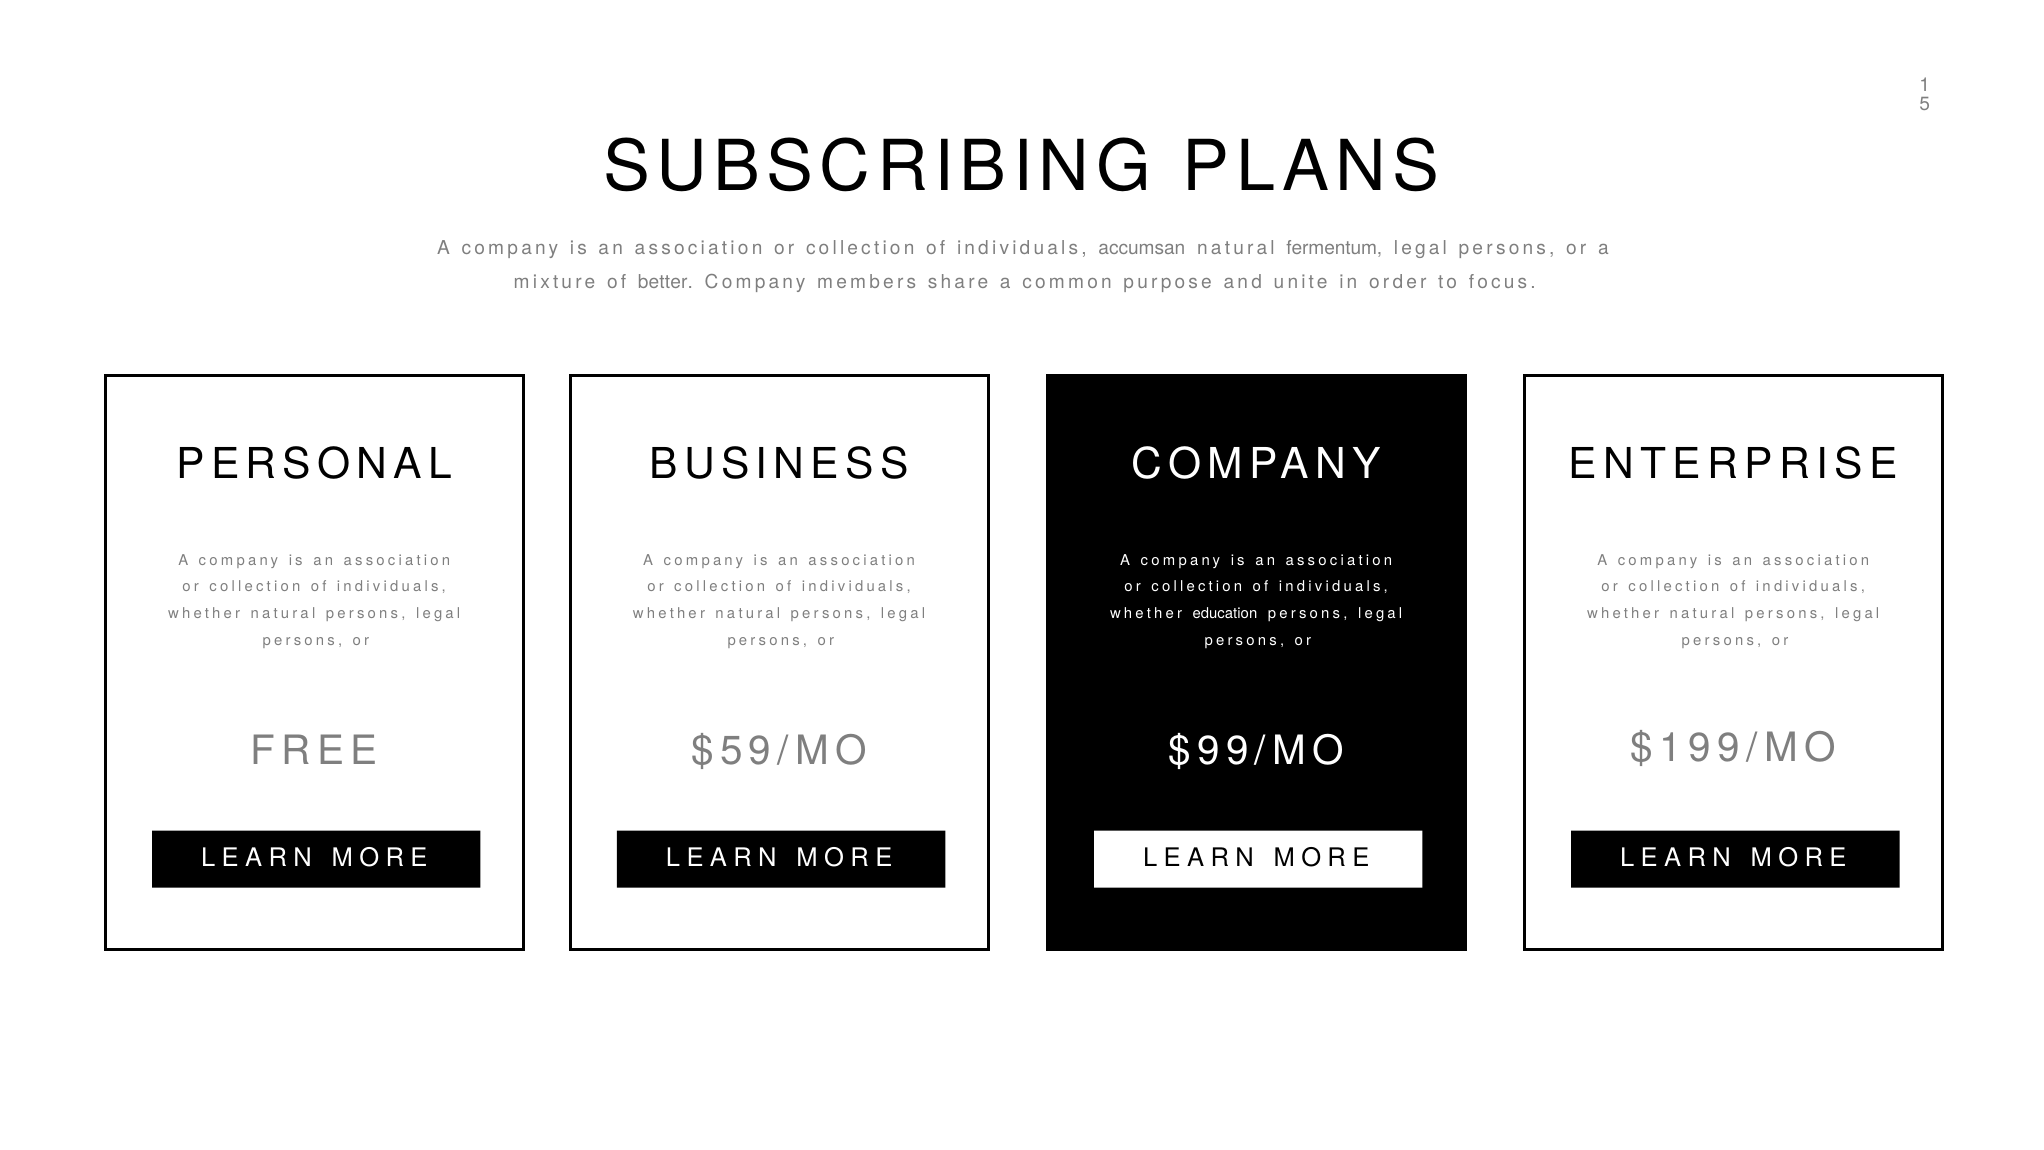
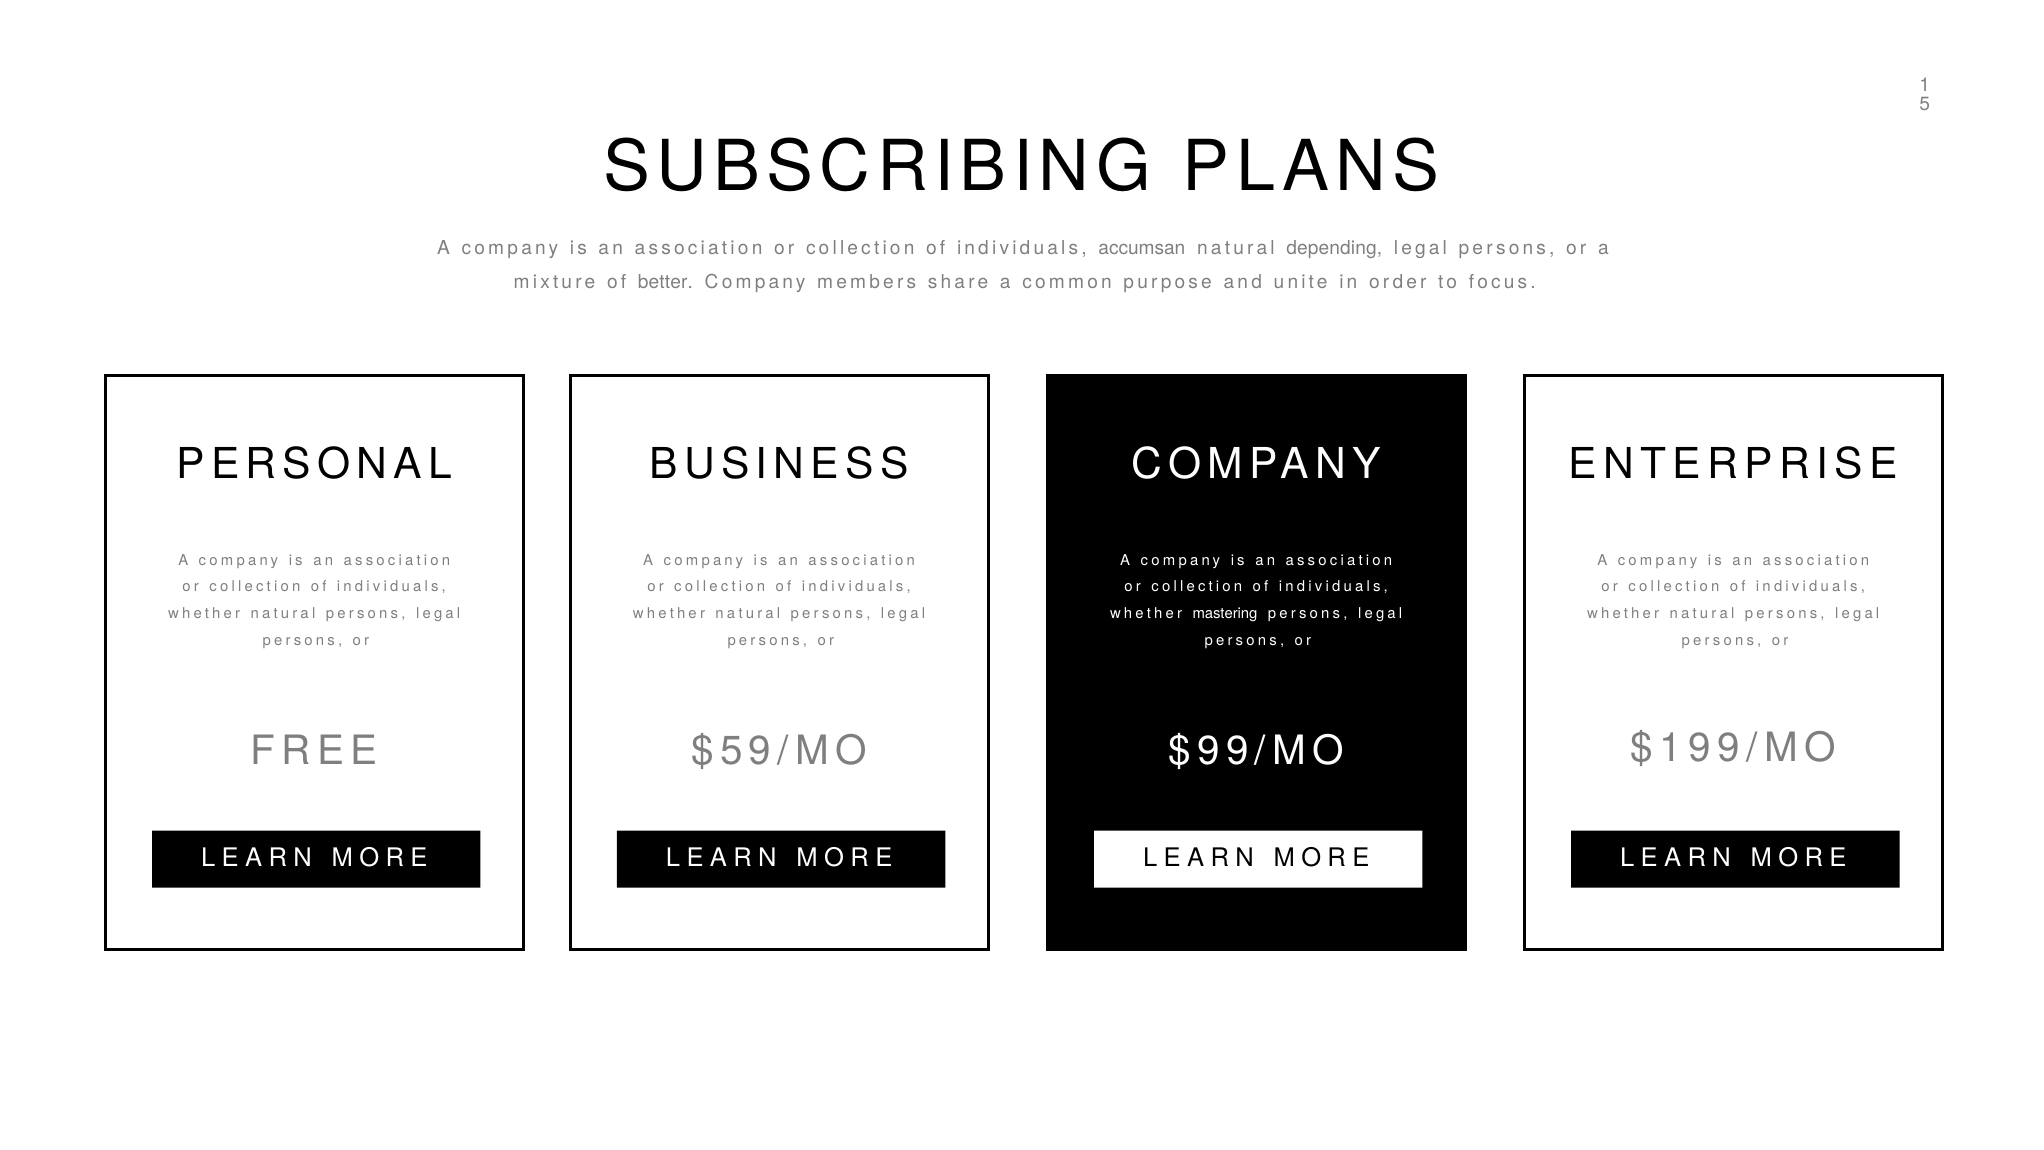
fermentum: fermentum -> depending (1334, 248)
education: education -> mastering (1225, 614)
